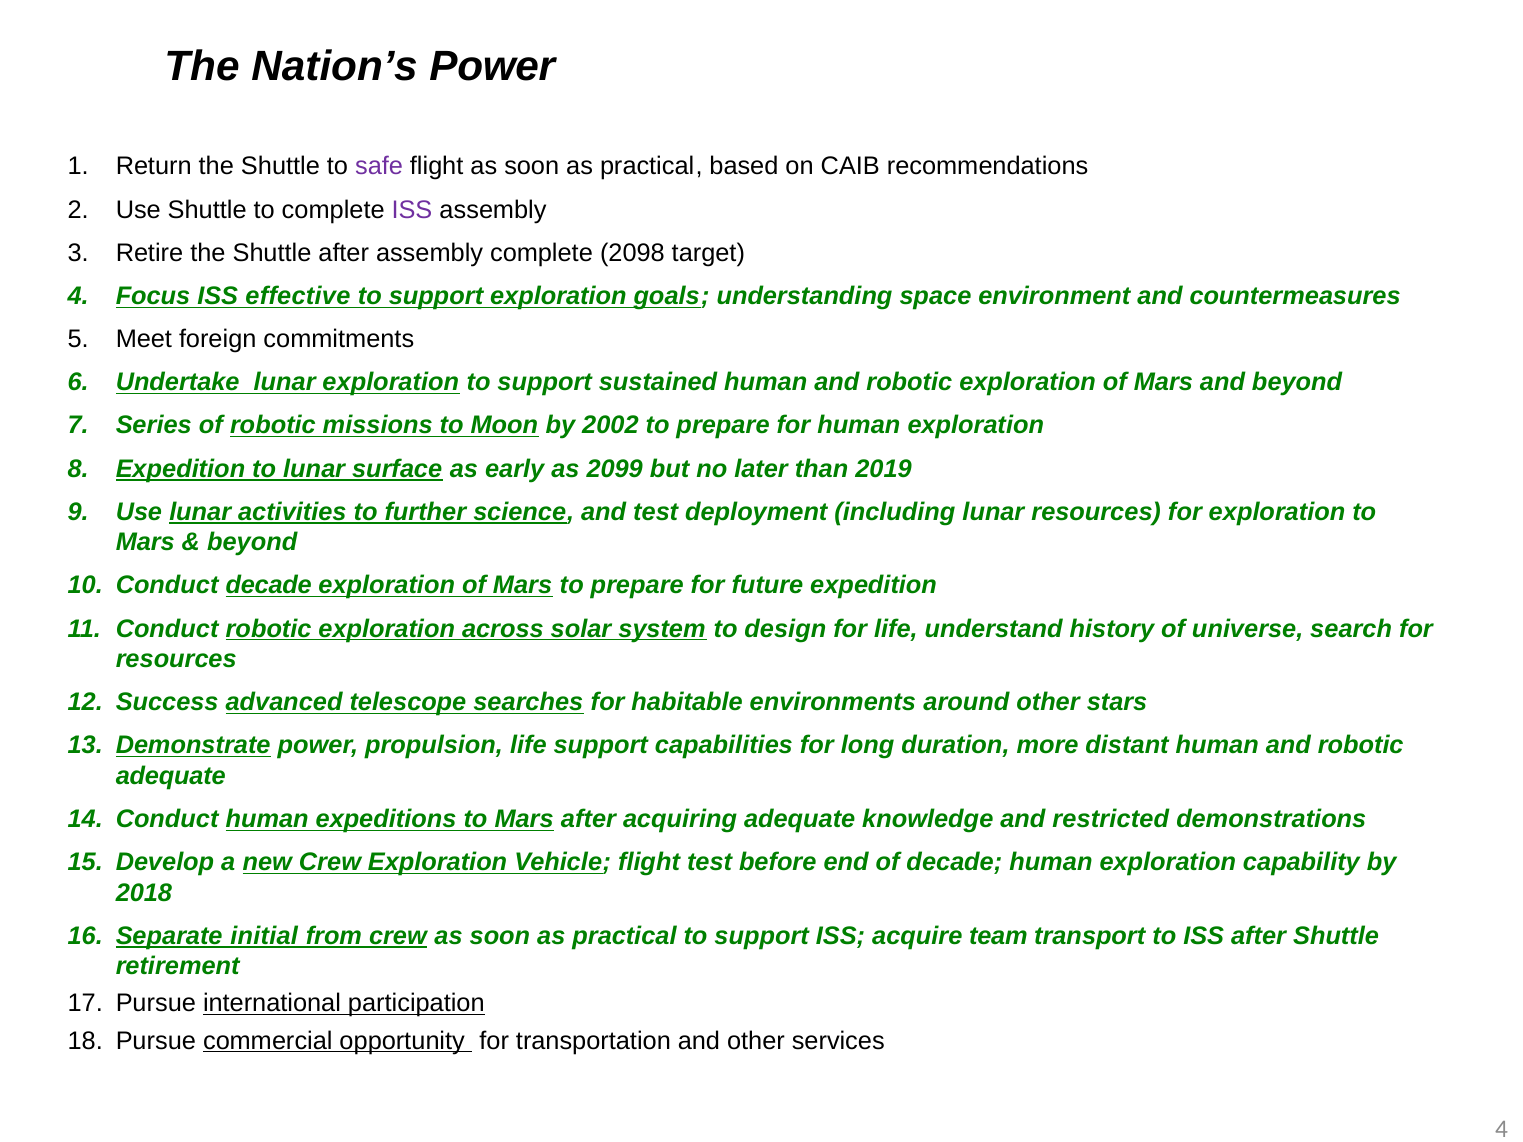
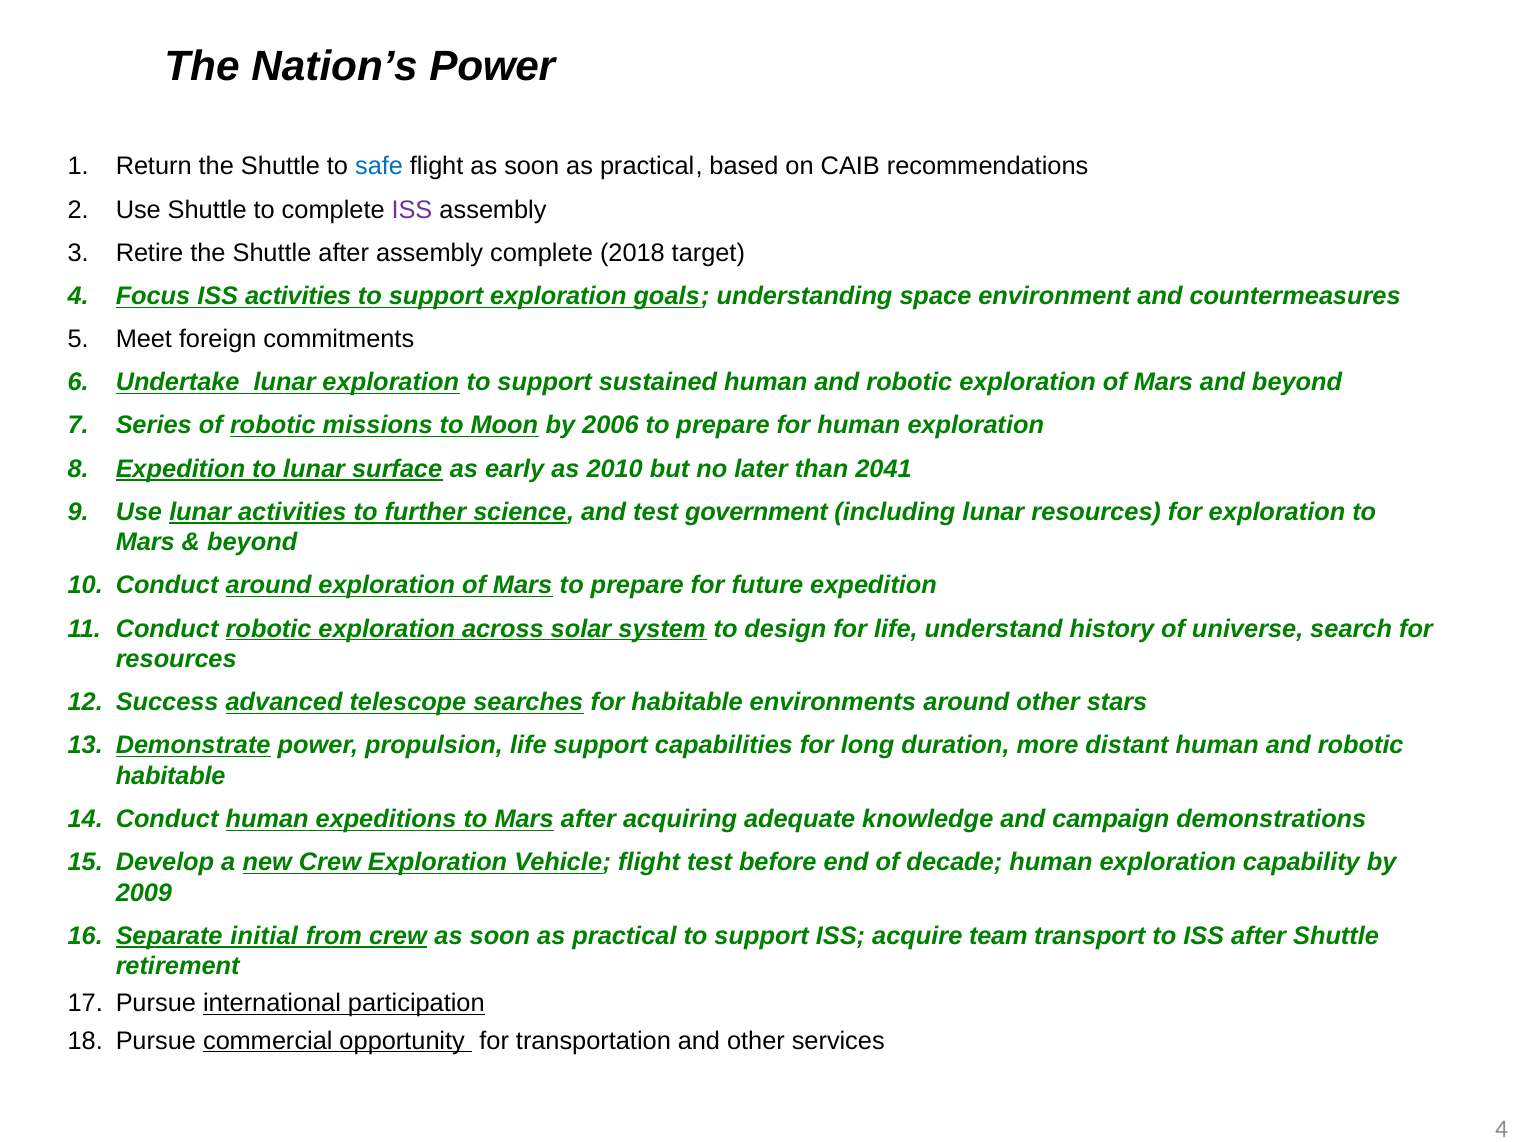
safe colour: purple -> blue (379, 167)
2098: 2098 -> 2018 (632, 253)
ISS effective: effective -> activities (298, 296)
2002: 2002 -> 2006 (610, 426)
2099: 2099 -> 2010 (615, 469)
2019: 2019 -> 2041 (884, 469)
deployment: deployment -> government (756, 512)
Conduct decade: decade -> around (269, 586)
adequate: adequate -> habitable (171, 776)
restricted: restricted -> campaign (1111, 819)
2018: 2018 -> 2009 (144, 893)
